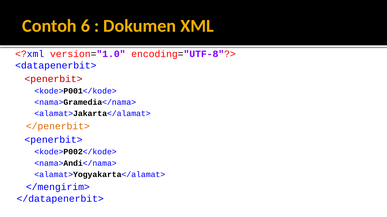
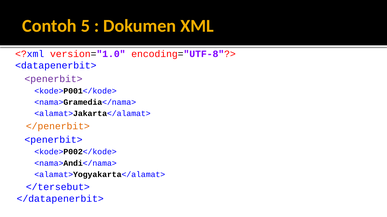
6: 6 -> 5 (85, 26)
<penerbit> colour: red -> purple (54, 79)
</mengirim>: </mengirim> -> </tersebut> (58, 188)
